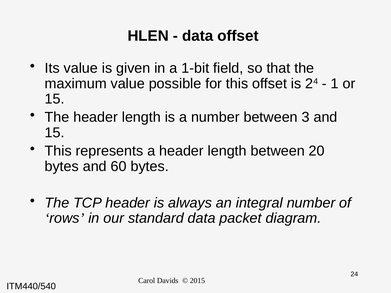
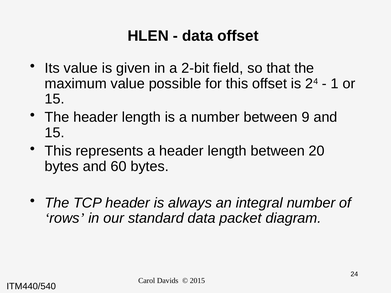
1-bit: 1-bit -> 2-bit (195, 68)
3: 3 -> 9 (306, 117)
